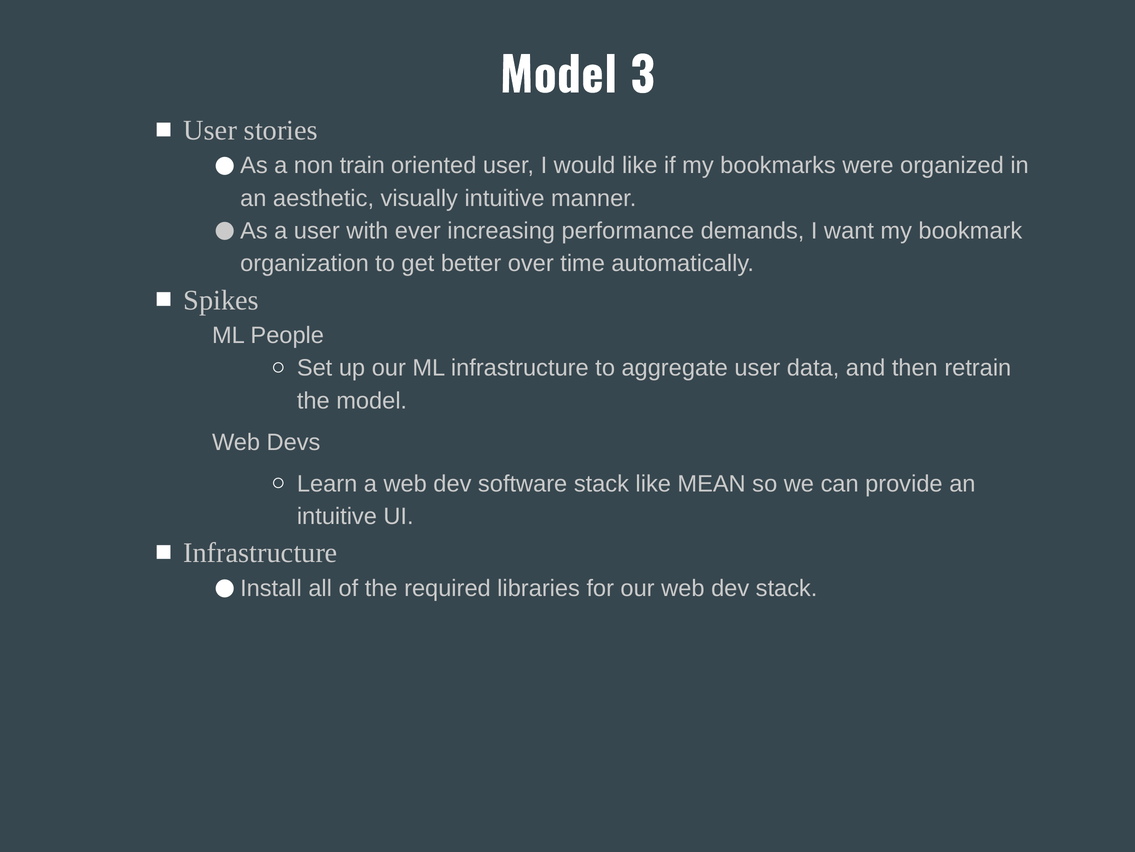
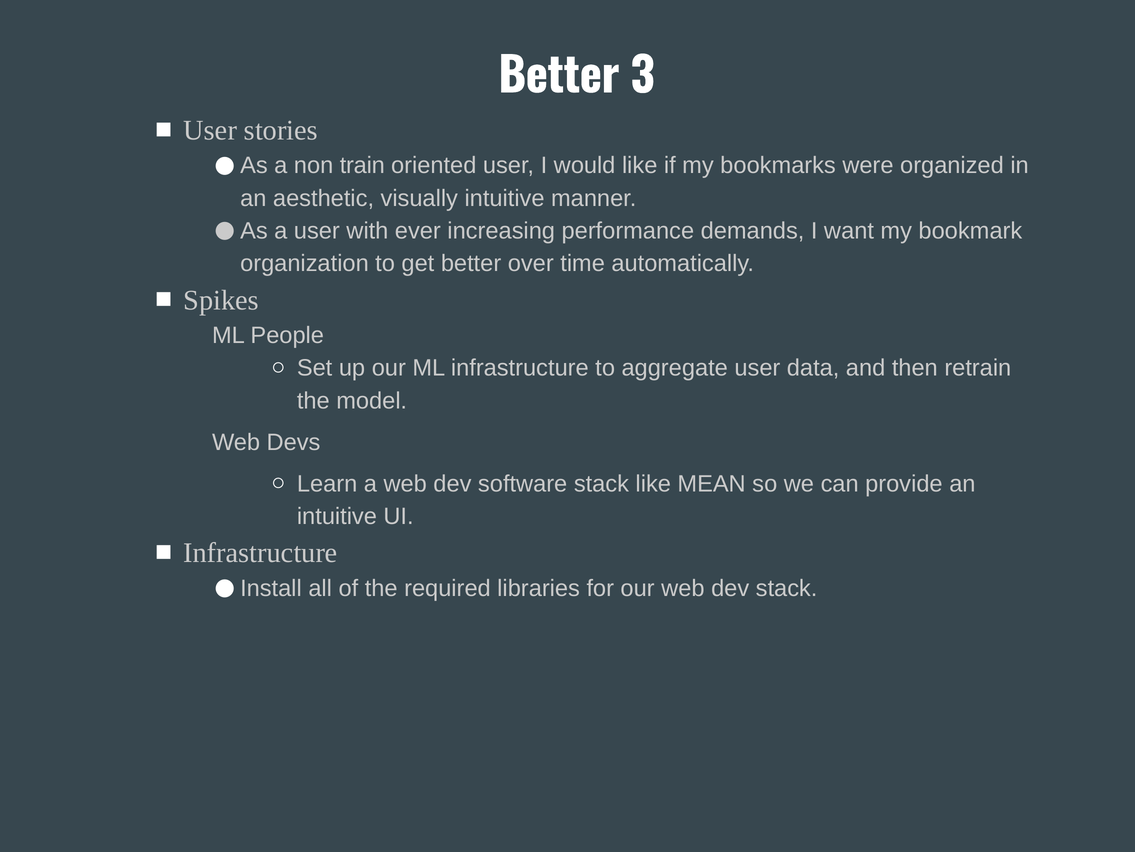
Model: Model -> Better (559, 77)
